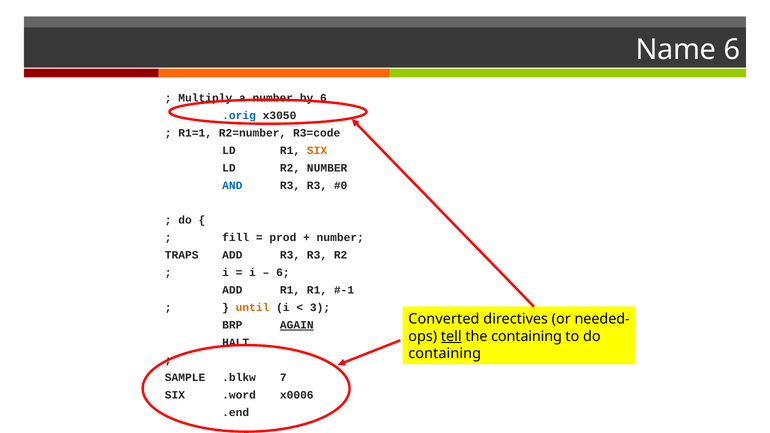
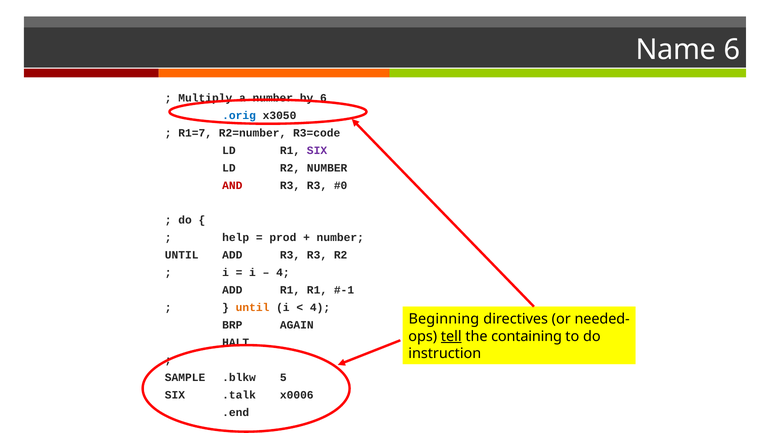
R1=1: R1=1 -> R1=7 (195, 133)
SIX colour: orange -> purple (317, 150)
AND colour: blue -> red (232, 185)
fill: fill -> help (236, 238)
TRAPS: TRAPS -> UNTIL (182, 255)
6: 6 -> 4 (283, 273)
3: 3 -> 4 (320, 308)
Converted: Converted -> Beginning (444, 319)
AGAIN underline: present -> none (297, 325)
containing: containing -> instruction (445, 354)
7: 7 -> 5 (283, 378)
.word: .word -> .talk (239, 395)
